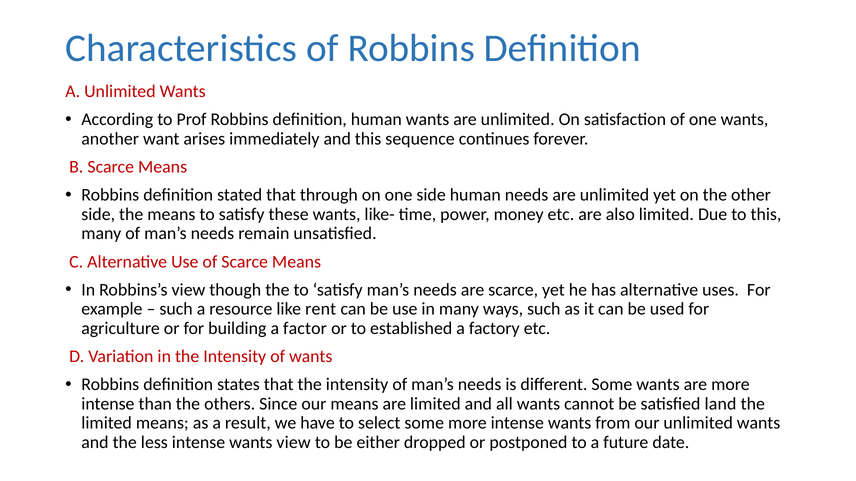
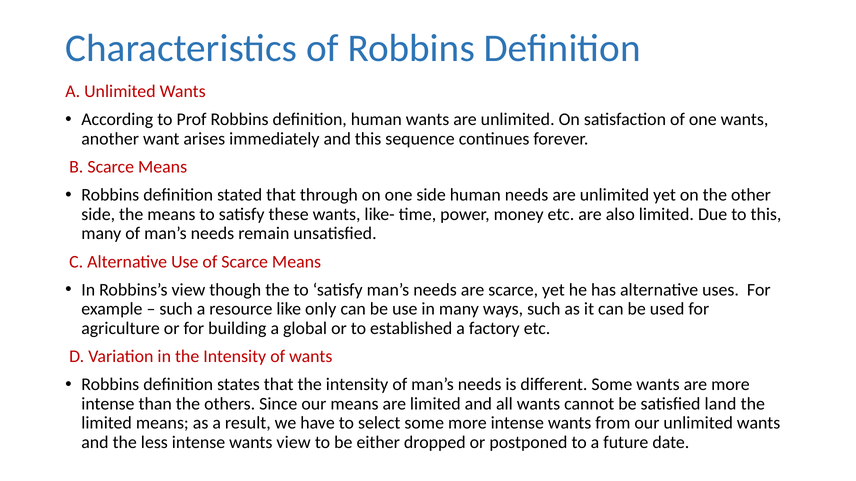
rent: rent -> only (321, 309)
factor: factor -> global (305, 329)
